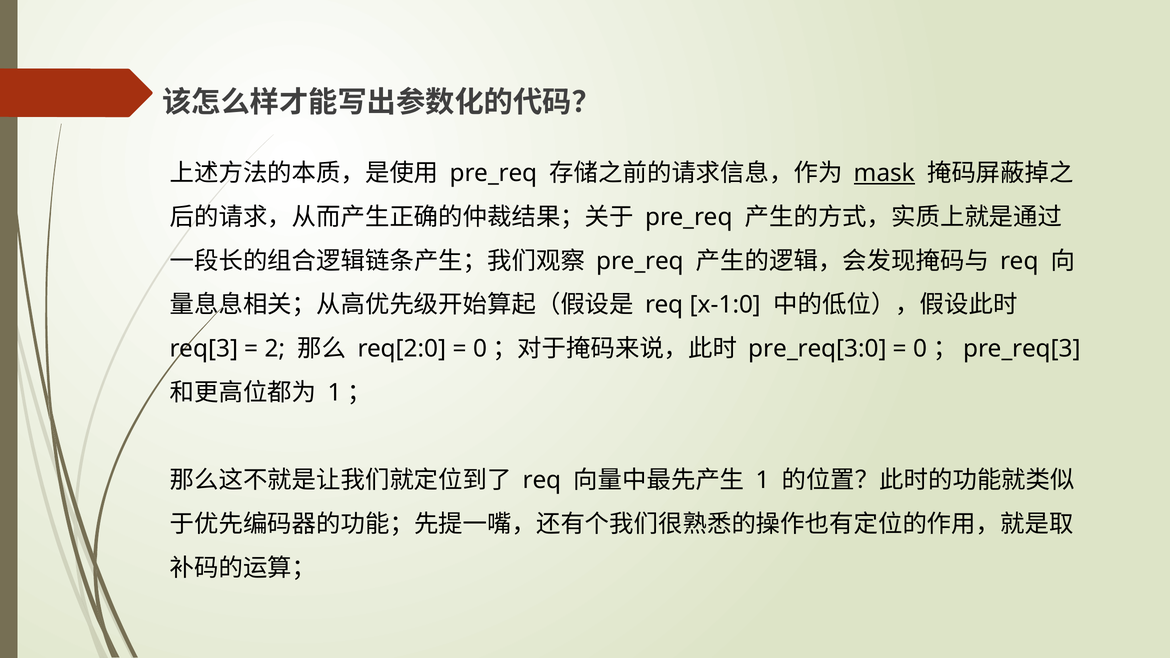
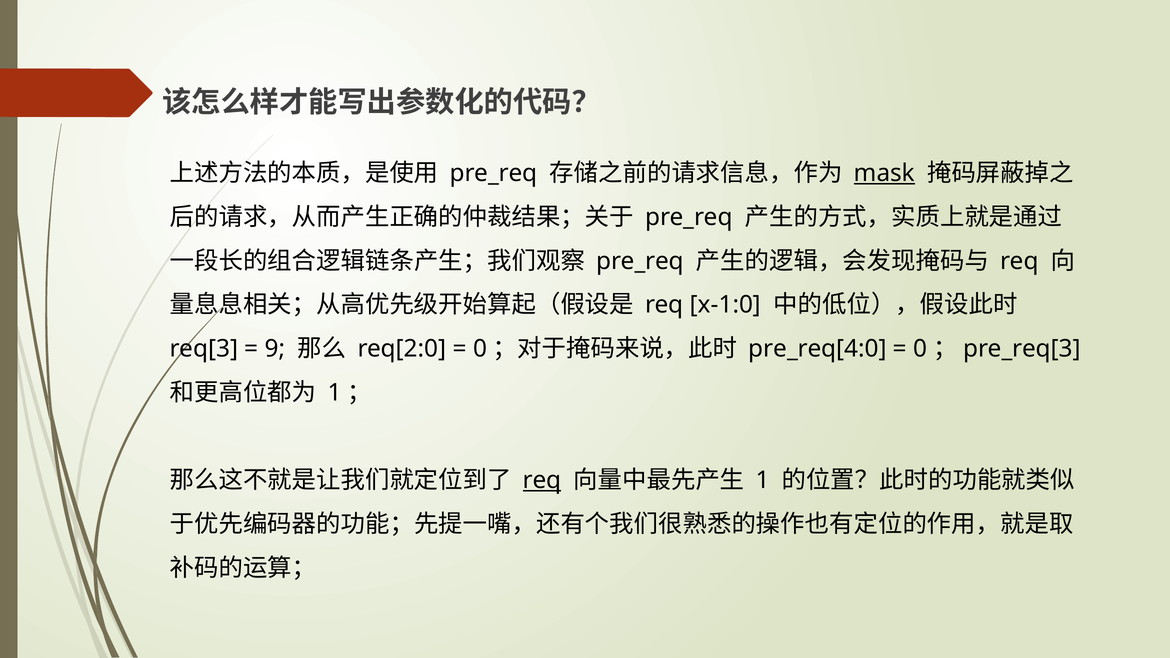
2: 2 -> 9 (275, 349)
pre_req[3:0: pre_req[3:0 -> pre_req[4:0 (818, 349)
req underline: none -> present (542, 480)
